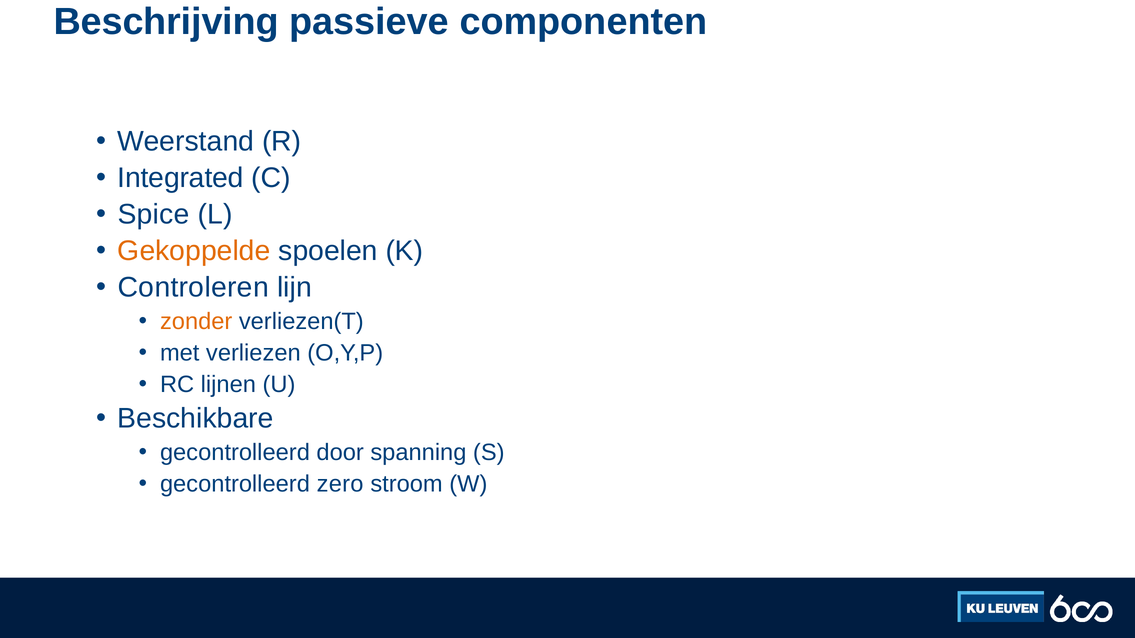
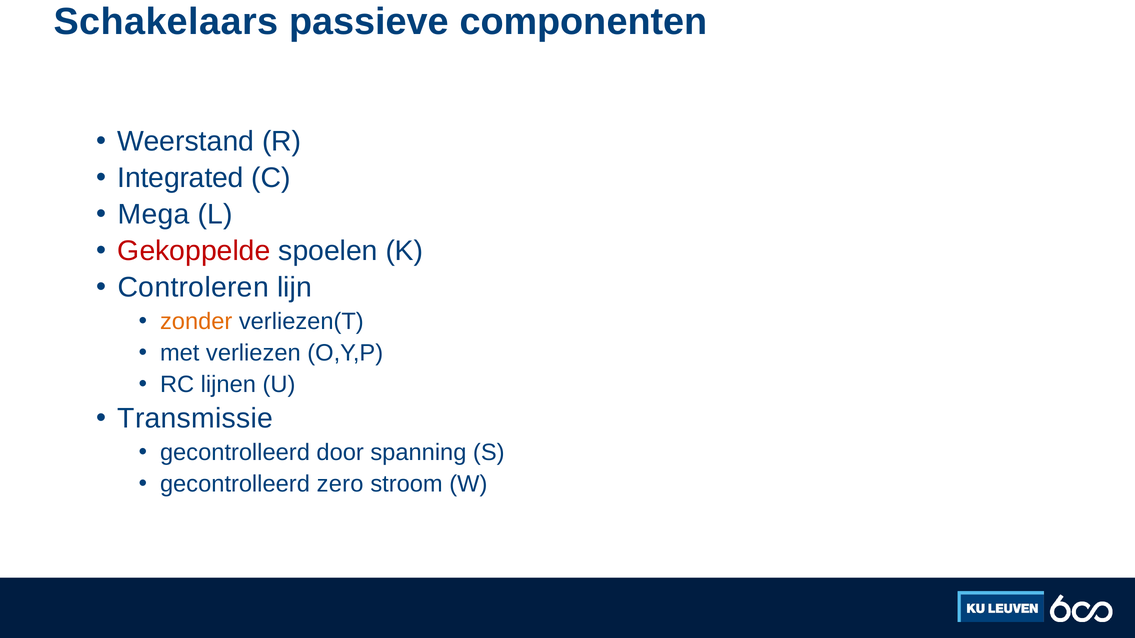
Beschrijving: Beschrijving -> Schakelaars (166, 22)
Spice: Spice -> Mega (154, 215)
Gekoppelde colour: orange -> red (194, 251)
Beschikbare: Beschikbare -> Transmissie (195, 419)
